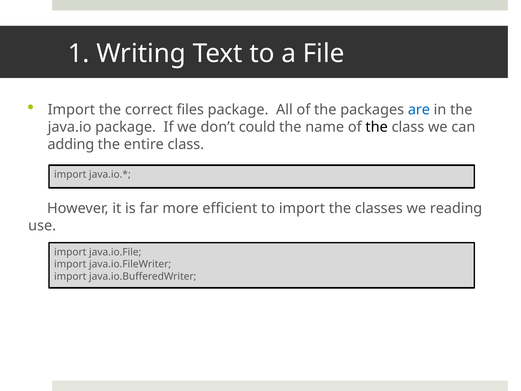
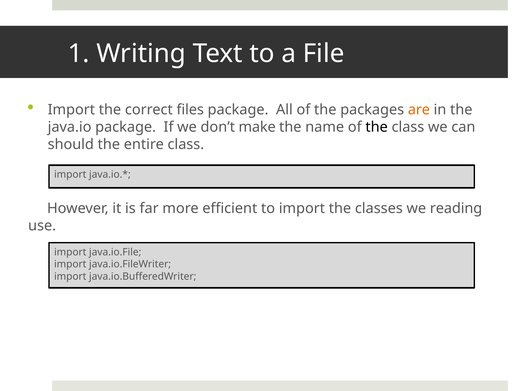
are colour: blue -> orange (419, 110)
could: could -> make (257, 127)
adding: adding -> should (71, 144)
